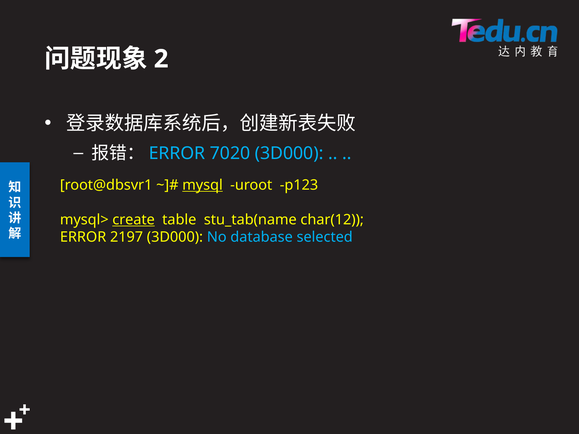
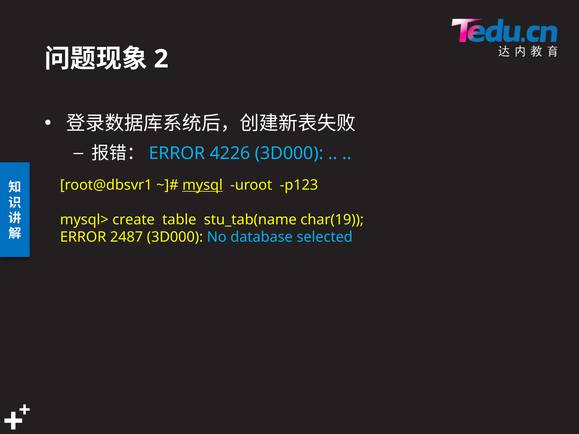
7020: 7020 -> 4226 (230, 153)
create underline: present -> none (134, 220)
char(12: char(12 -> char(19 (332, 220)
2197: 2197 -> 2487 (127, 237)
